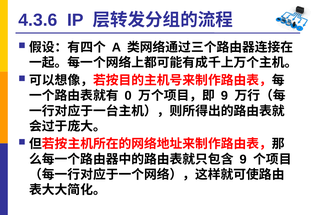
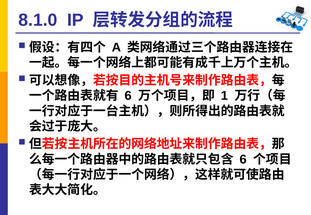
4.3.6: 4.3.6 -> 8.1.0 (38, 20)
0: 0 -> 6 (128, 96)
9: 9 -> 1 (224, 96)
9: 9 -> 6 (243, 160)
